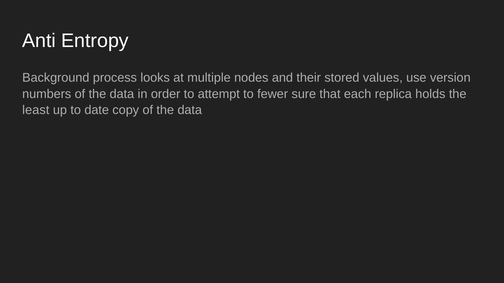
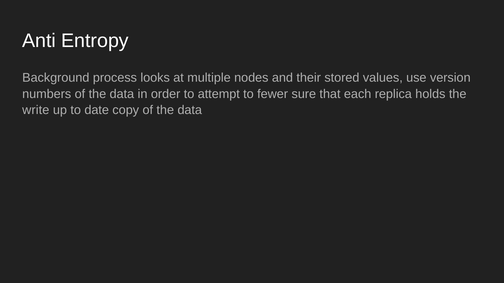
least: least -> write (36, 110)
